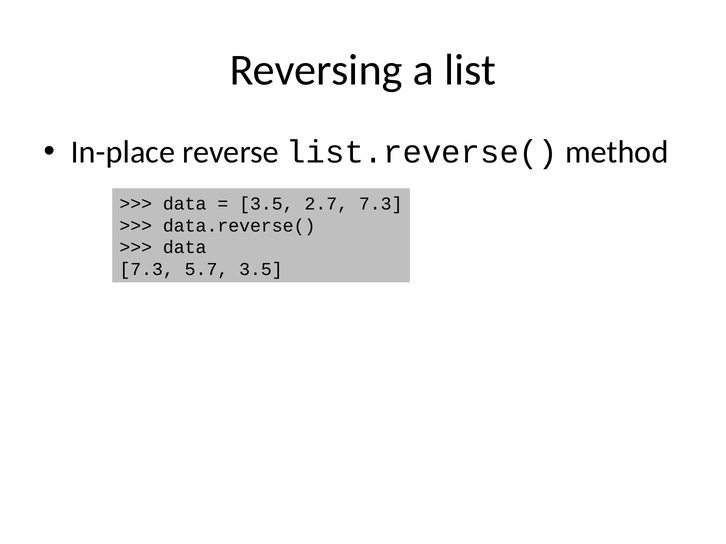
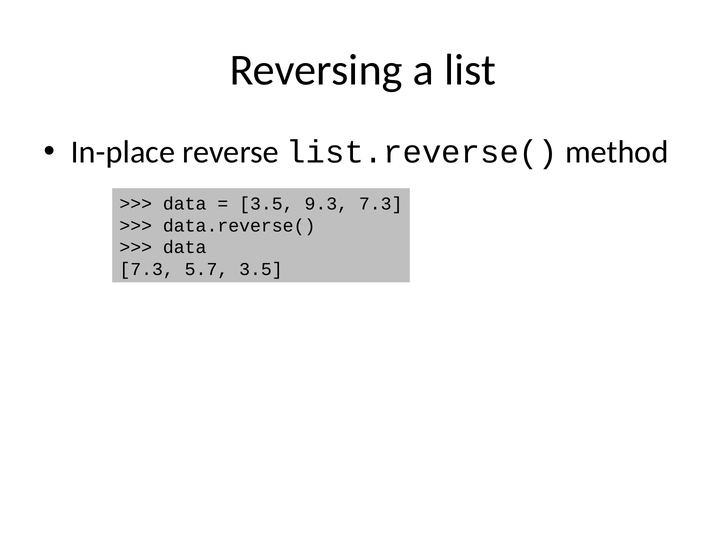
2.7: 2.7 -> 9.3 (326, 204)
